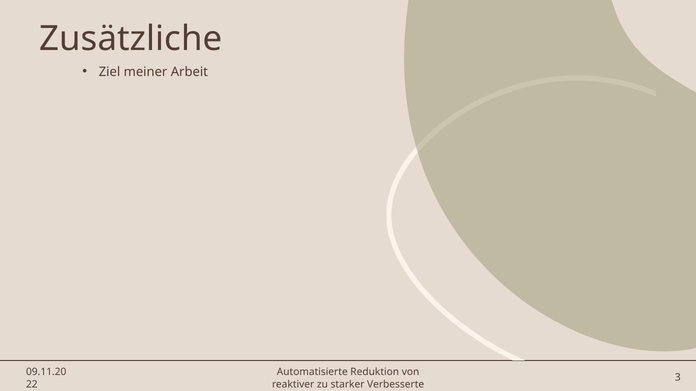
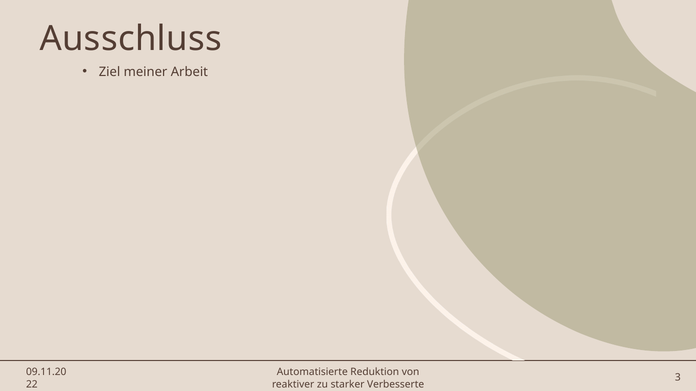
Zusätzliche: Zusätzliche -> Ausschluss (131, 39)
